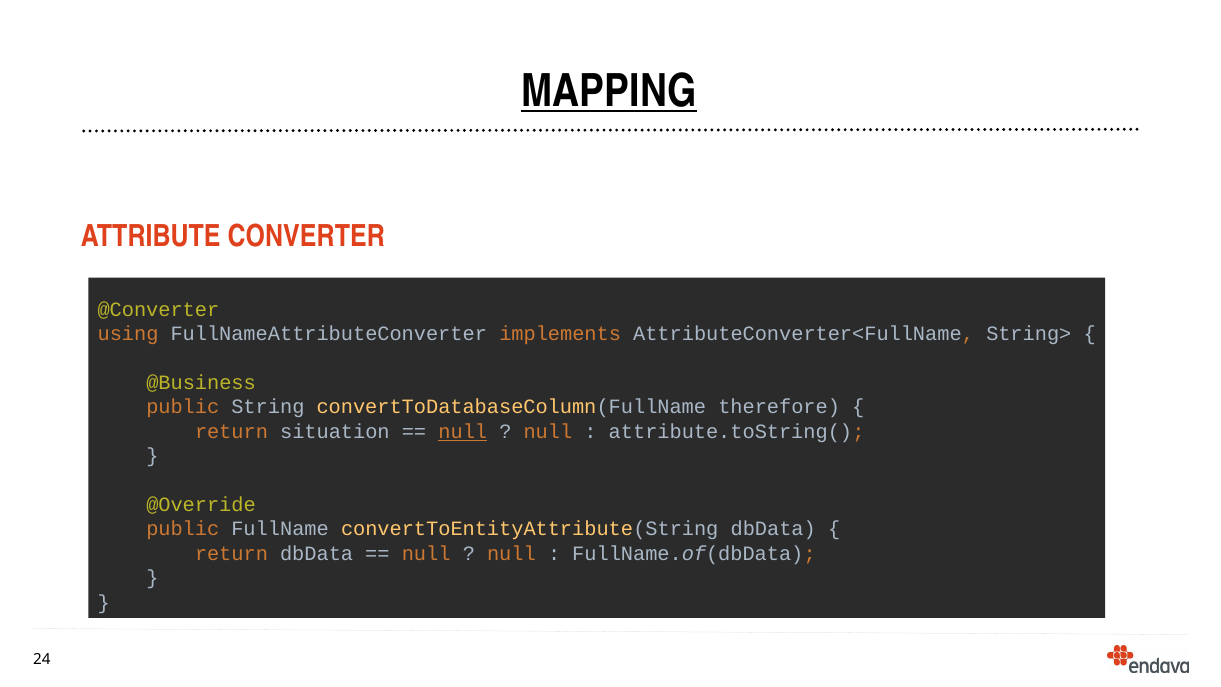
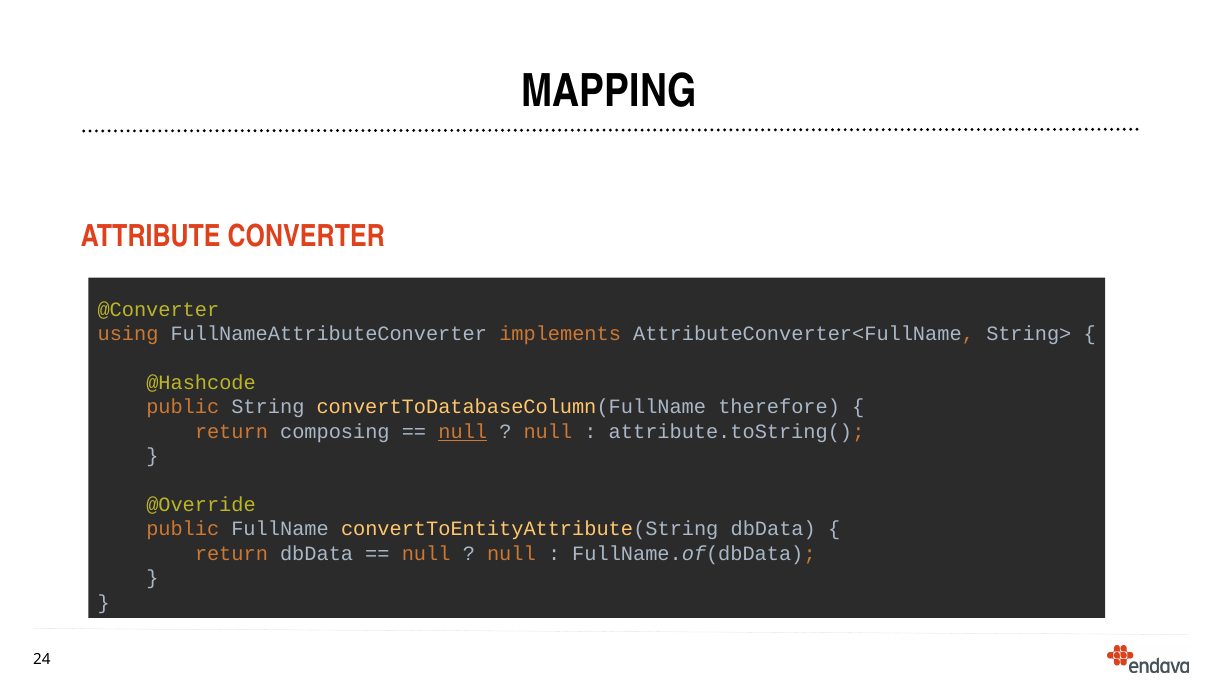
MAPPING underline: present -> none (609, 91)
@Business: @Business -> @Hashcode (201, 383)
situation: situation -> composing (335, 431)
